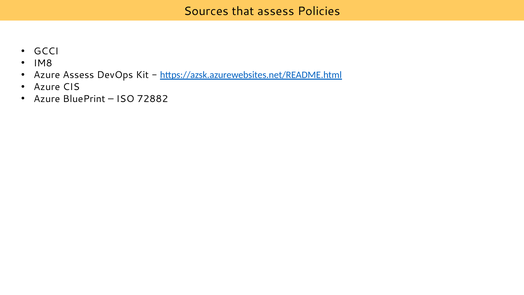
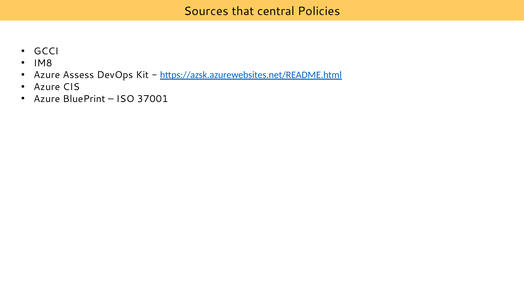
that assess: assess -> central (276, 11)
72882: 72882 -> 37001 (153, 99)
